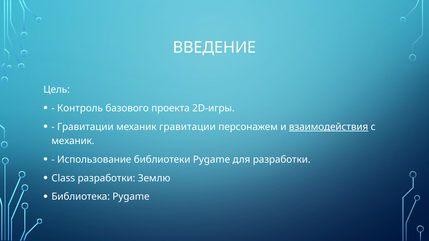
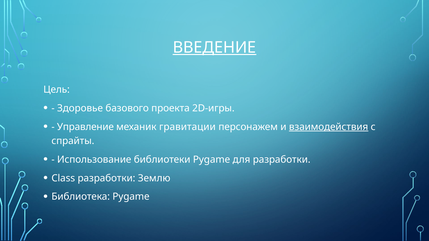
ВВЕДЕНИЕ underline: none -> present (214, 48)
Контроль: Контроль -> Здоровье (80, 108)
Гравитации: Гравитации -> Управление (85, 127)
механик: механик -> спрайты (73, 141)
